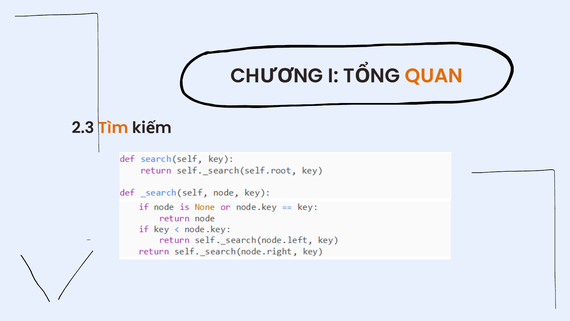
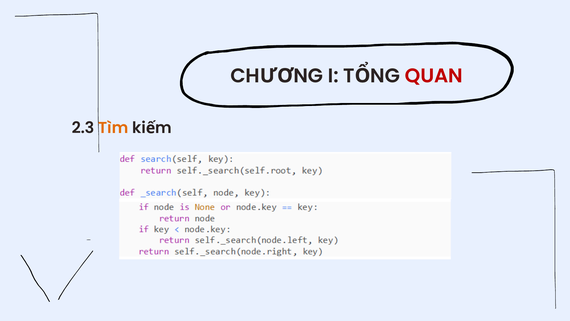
QUAN colour: orange -> red (434, 76)
